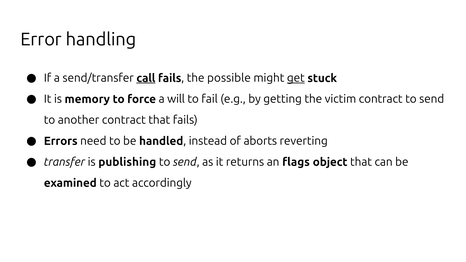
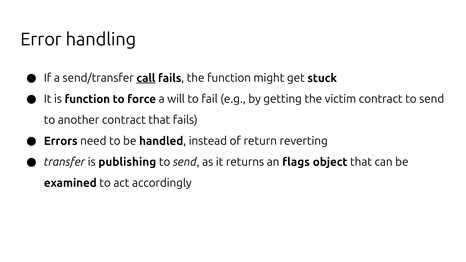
the possible: possible -> function (229, 78)
get underline: present -> none (296, 78)
is memory: memory -> function (87, 99)
aborts: aborts -> return (260, 141)
